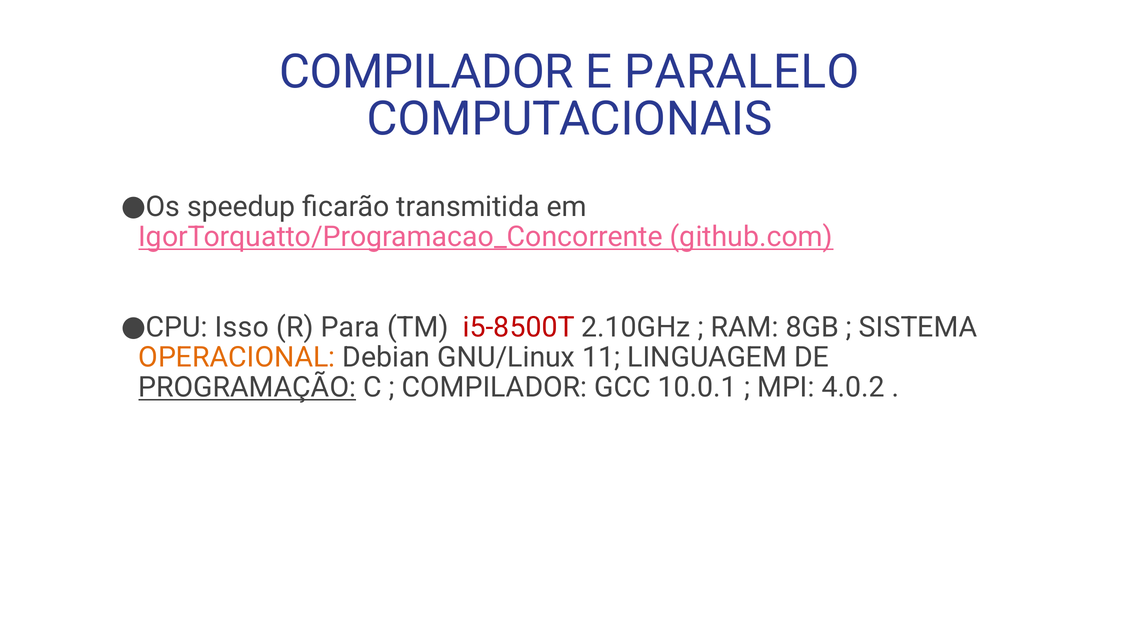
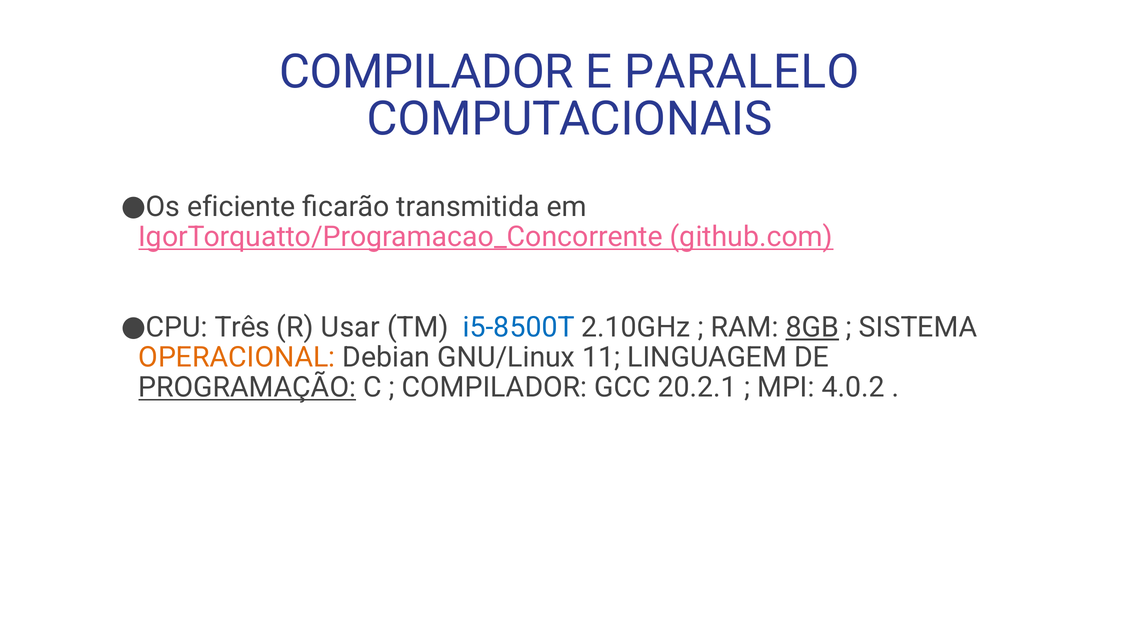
speedup: speedup -> eficiente (241, 207)
Isso: Isso -> Três (242, 327)
Para: Para -> Usar (350, 327)
i5-8500T colour: red -> blue (519, 327)
8GB underline: none -> present (812, 327)
10.0.1: 10.0.1 -> 20.2.1 (697, 388)
